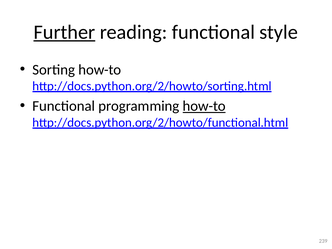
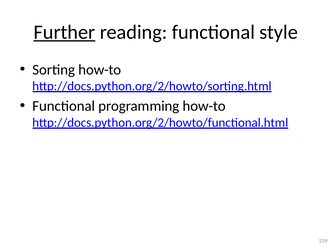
how-to underline: present -> none (204, 106)
